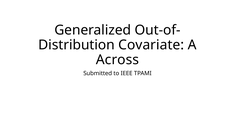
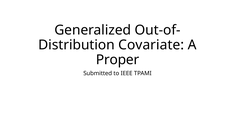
Across: Across -> Proper (118, 60)
